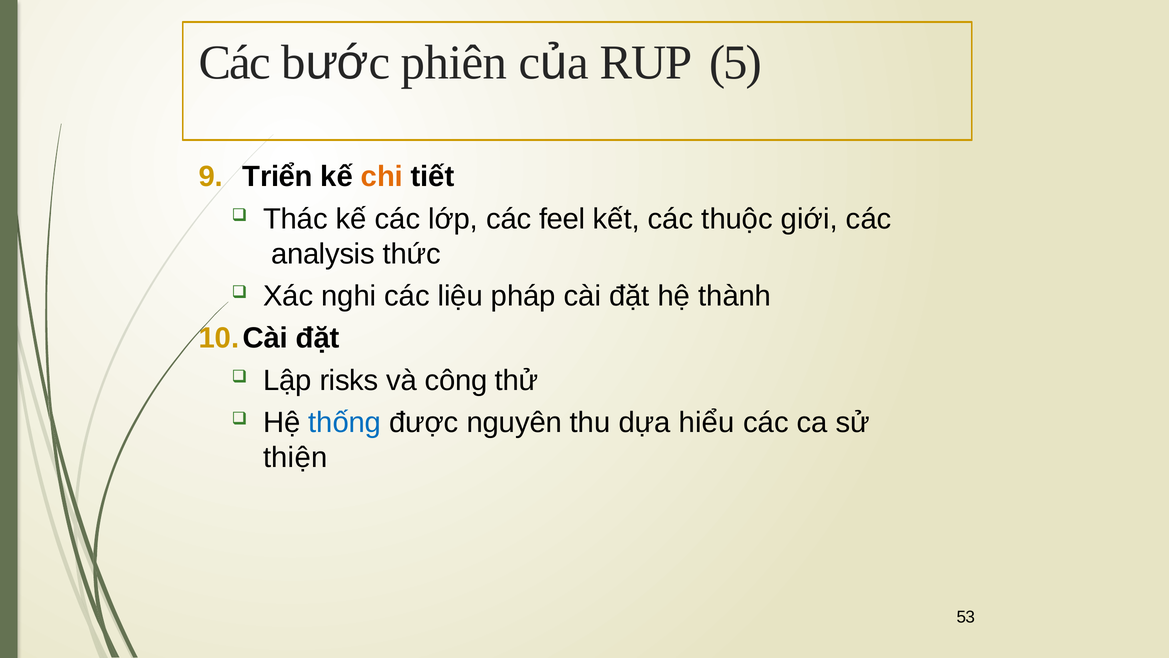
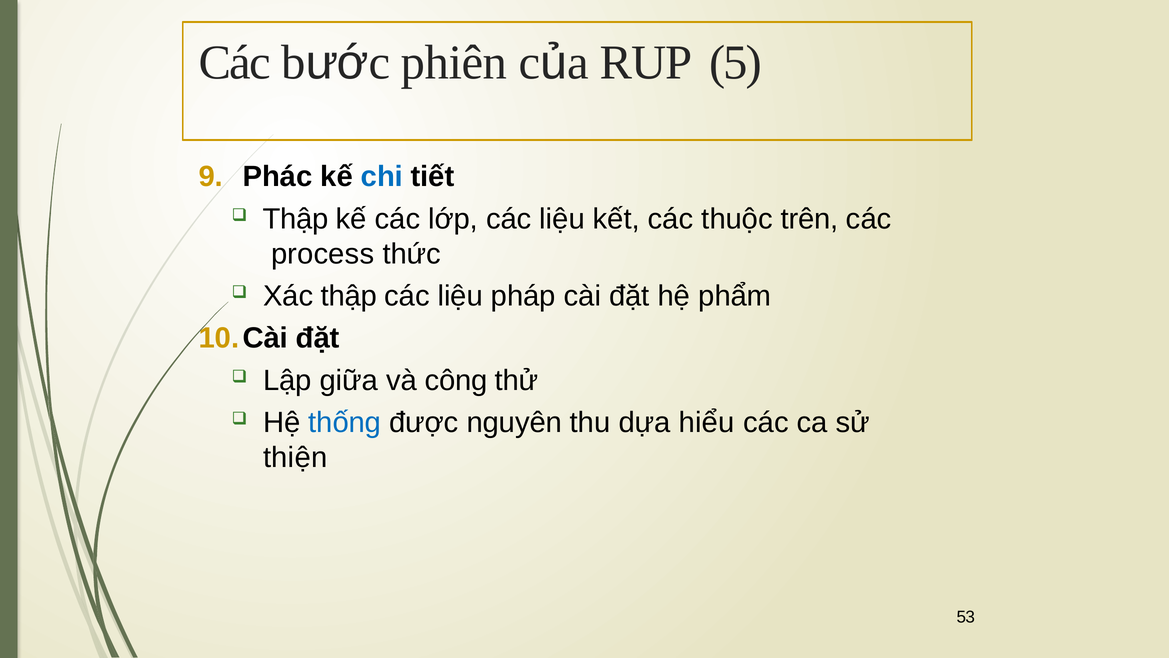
Triển: Triển -> Phác (277, 177)
chi colour: orange -> blue (382, 177)
Thác: Thác -> Thập (296, 219)
lớp các feel: feel -> liệu (562, 219)
giới: giới -> trên (810, 219)
analysis: analysis -> process (323, 254)
Xác nghi: nghi -> thập (349, 296)
thành: thành -> phẩm (735, 296)
risks: risks -> giữa (349, 380)
